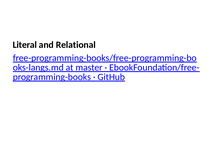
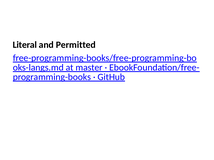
Relational: Relational -> Permitted (76, 45)
